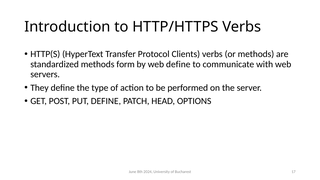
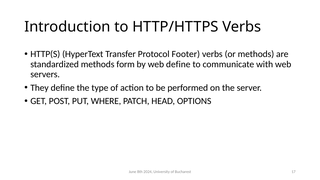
Clients: Clients -> Footer (186, 54)
PUT DEFINE: DEFINE -> WHERE (106, 101)
